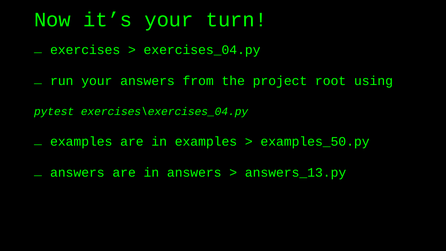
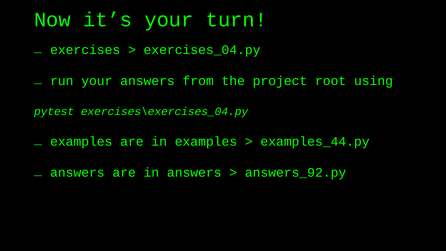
examples_50.py: examples_50.py -> examples_44.py (315, 141)
answers_13.py: answers_13.py -> answers_92.py (296, 173)
